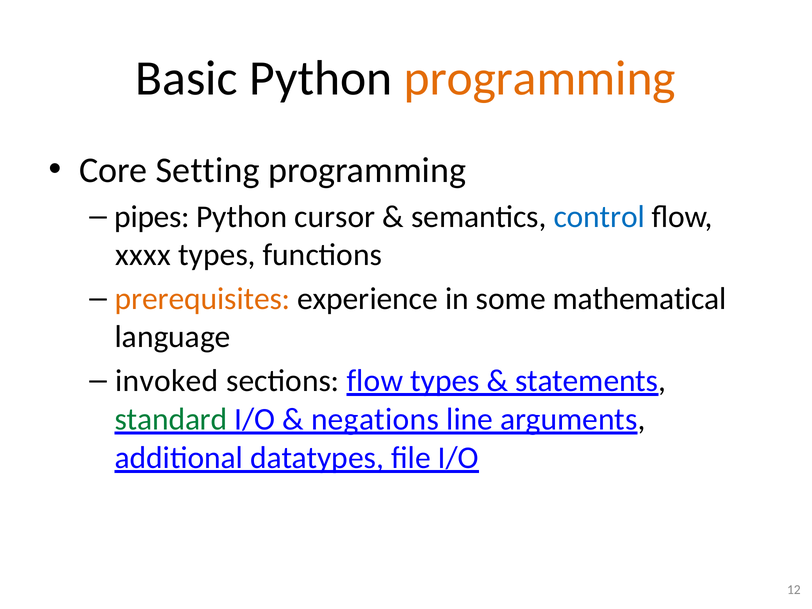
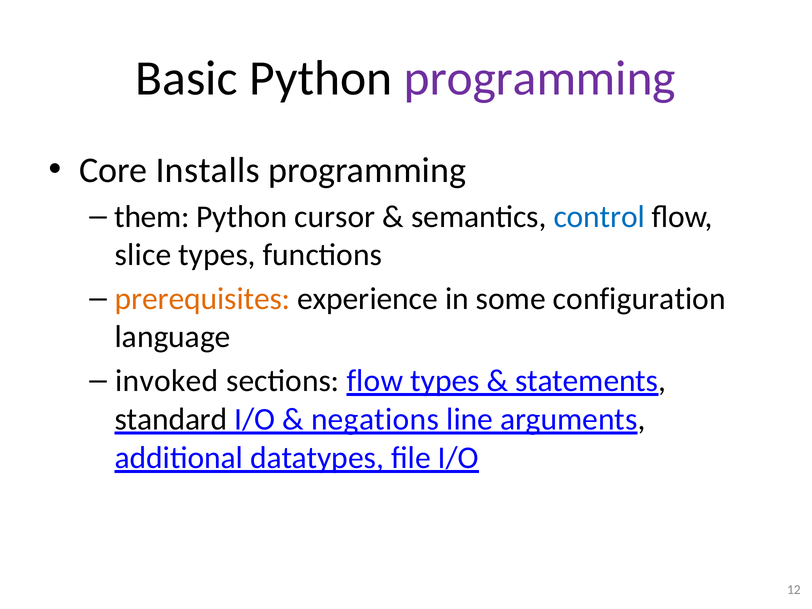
programming colour: orange -> purple (540, 79)
Setting: Setting -> Installs (208, 170)
pipes: pipes -> them (152, 217)
xxxx: xxxx -> slice (143, 255)
mathematical: mathematical -> configuration (639, 299)
standard colour: green -> black (171, 419)
